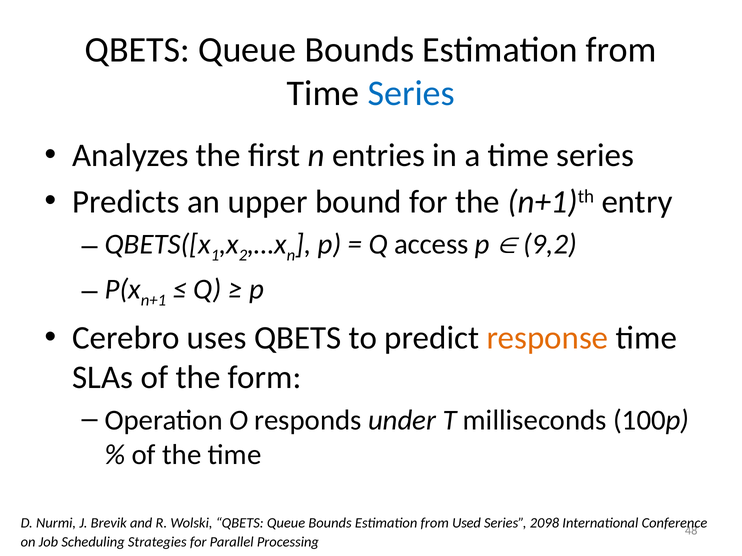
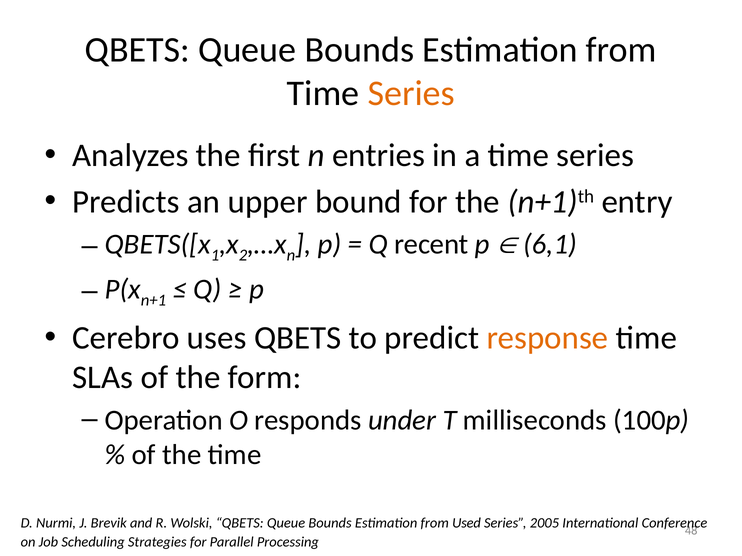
Series colour: blue -> orange (411, 93)
access: access -> recent (431, 244)
9,2: 9,2 -> 6,1 (550, 244)
2098: 2098 -> 2005 (544, 523)
